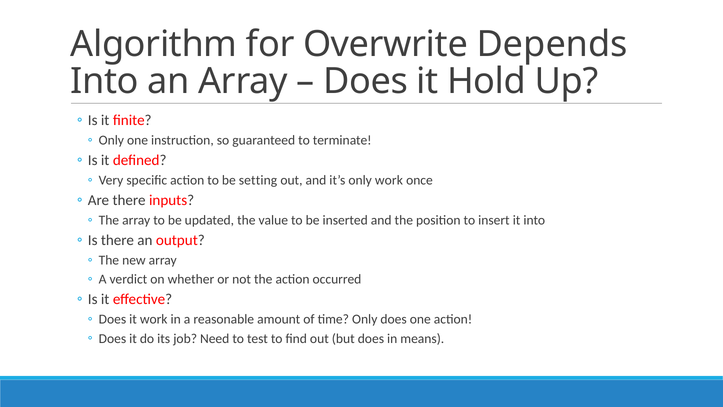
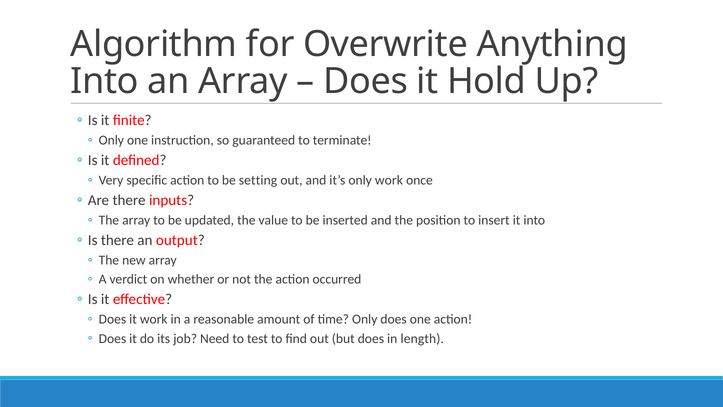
Depends: Depends -> Anything (552, 44)
means: means -> length (422, 338)
